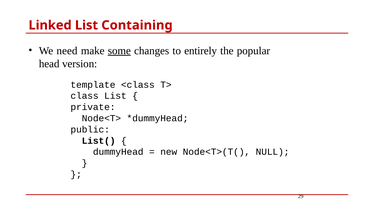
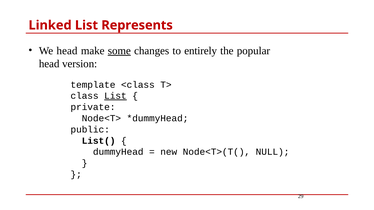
Containing: Containing -> Represents (137, 25)
We need: need -> head (67, 51)
List underline: none -> present (115, 96)
